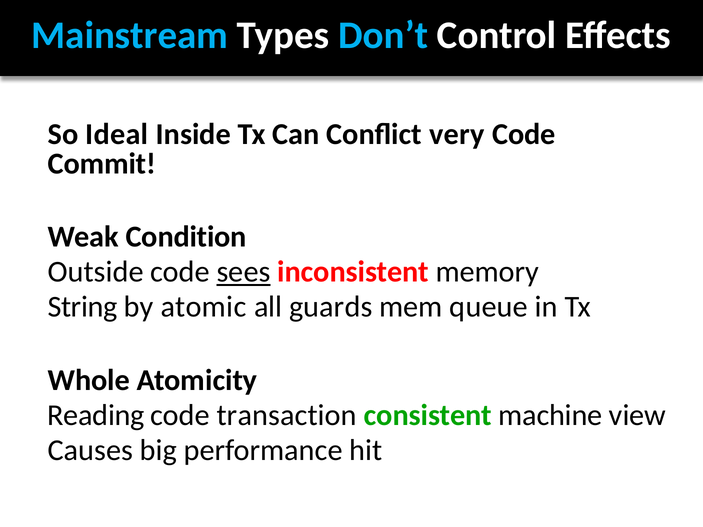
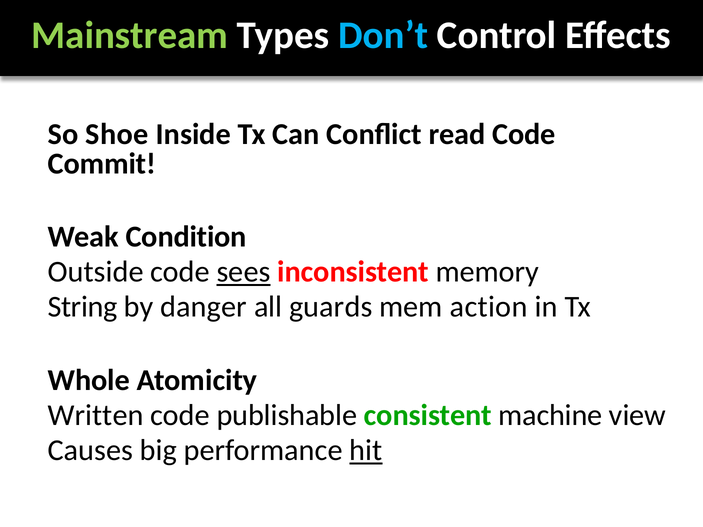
Mainstream colour: light blue -> light green (130, 35)
Ideal: Ideal -> Shoe (117, 134)
very: very -> read (457, 134)
atomic: atomic -> danger (204, 307)
queue: queue -> action (489, 307)
Reading: Reading -> Written (96, 416)
transaction: transaction -> publishable (287, 416)
hit underline: none -> present (366, 451)
